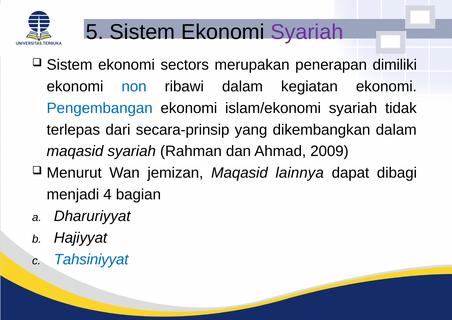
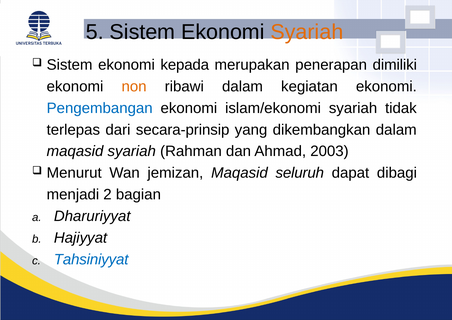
Syariah colour: purple -> orange (307, 32)
sectors: sectors -> kepada (185, 65)
non colour: blue -> orange (134, 86)
2009: 2009 -> 2003 (329, 151)
lainnya: lainnya -> seluruh (300, 173)
4: 4 -> 2 (108, 194)
